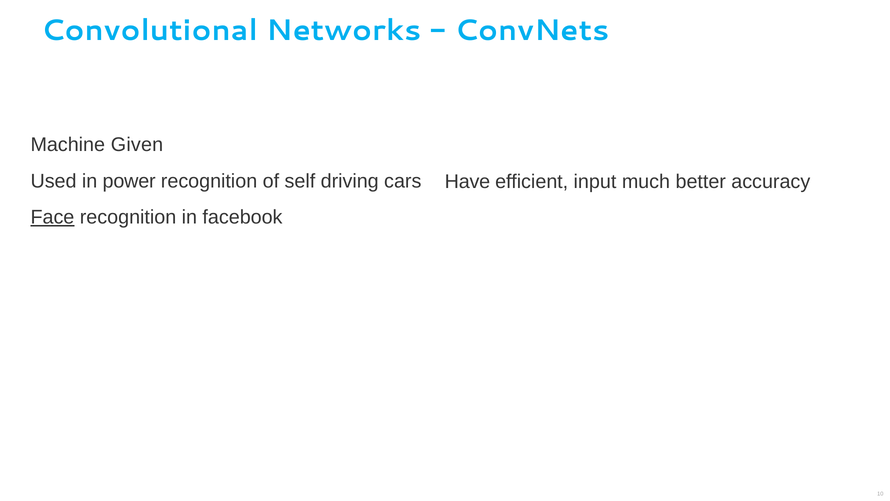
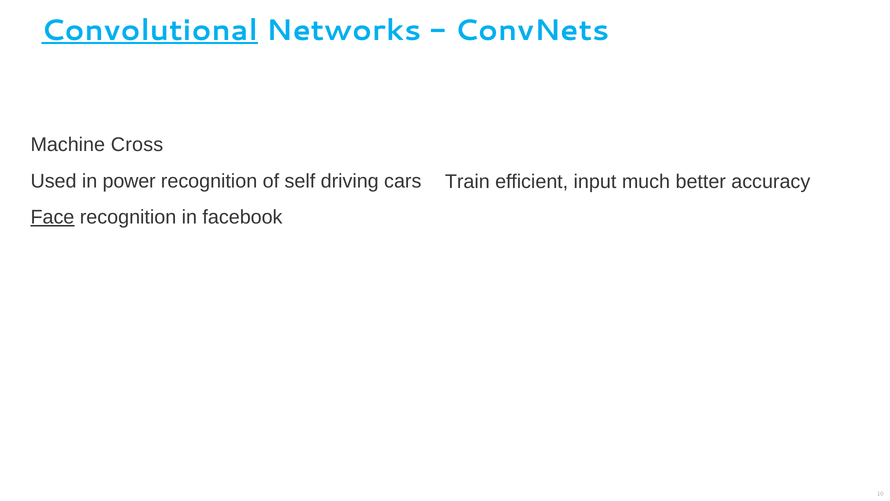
Convolutional underline: none -> present (150, 30)
Given: Given -> Cross (137, 145)
Have: Have -> Train (467, 181)
